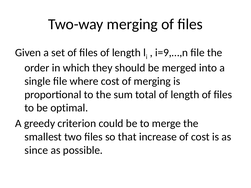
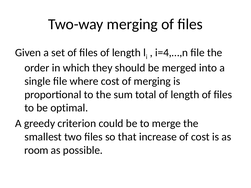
i=9,…,n: i=9,…,n -> i=4,…,n (172, 53)
since: since -> room (36, 150)
